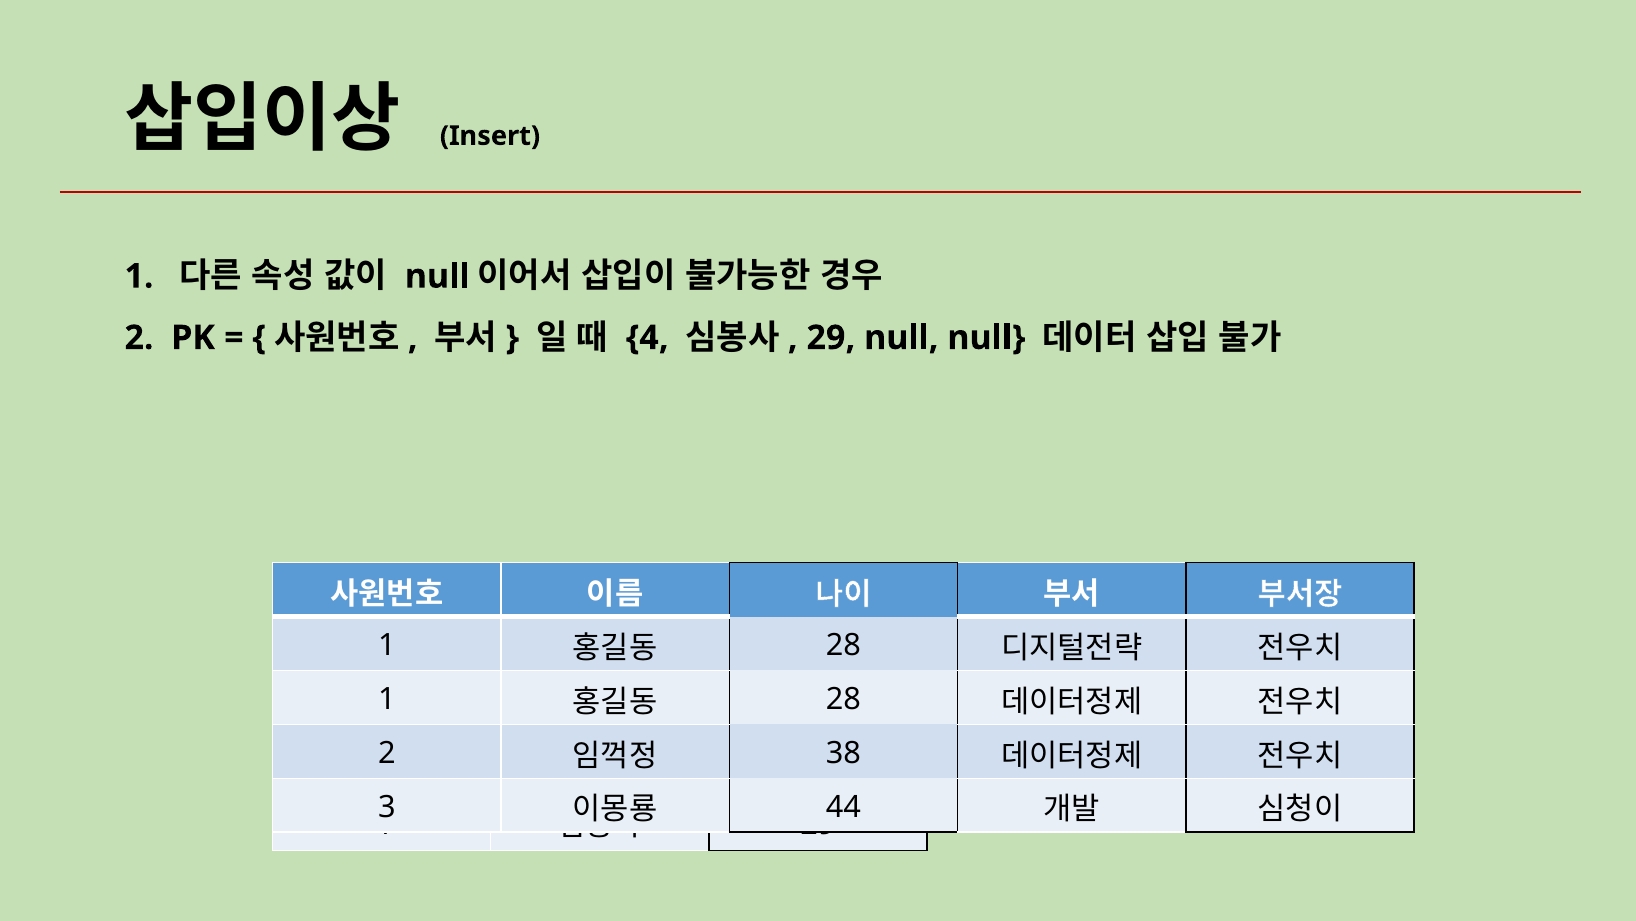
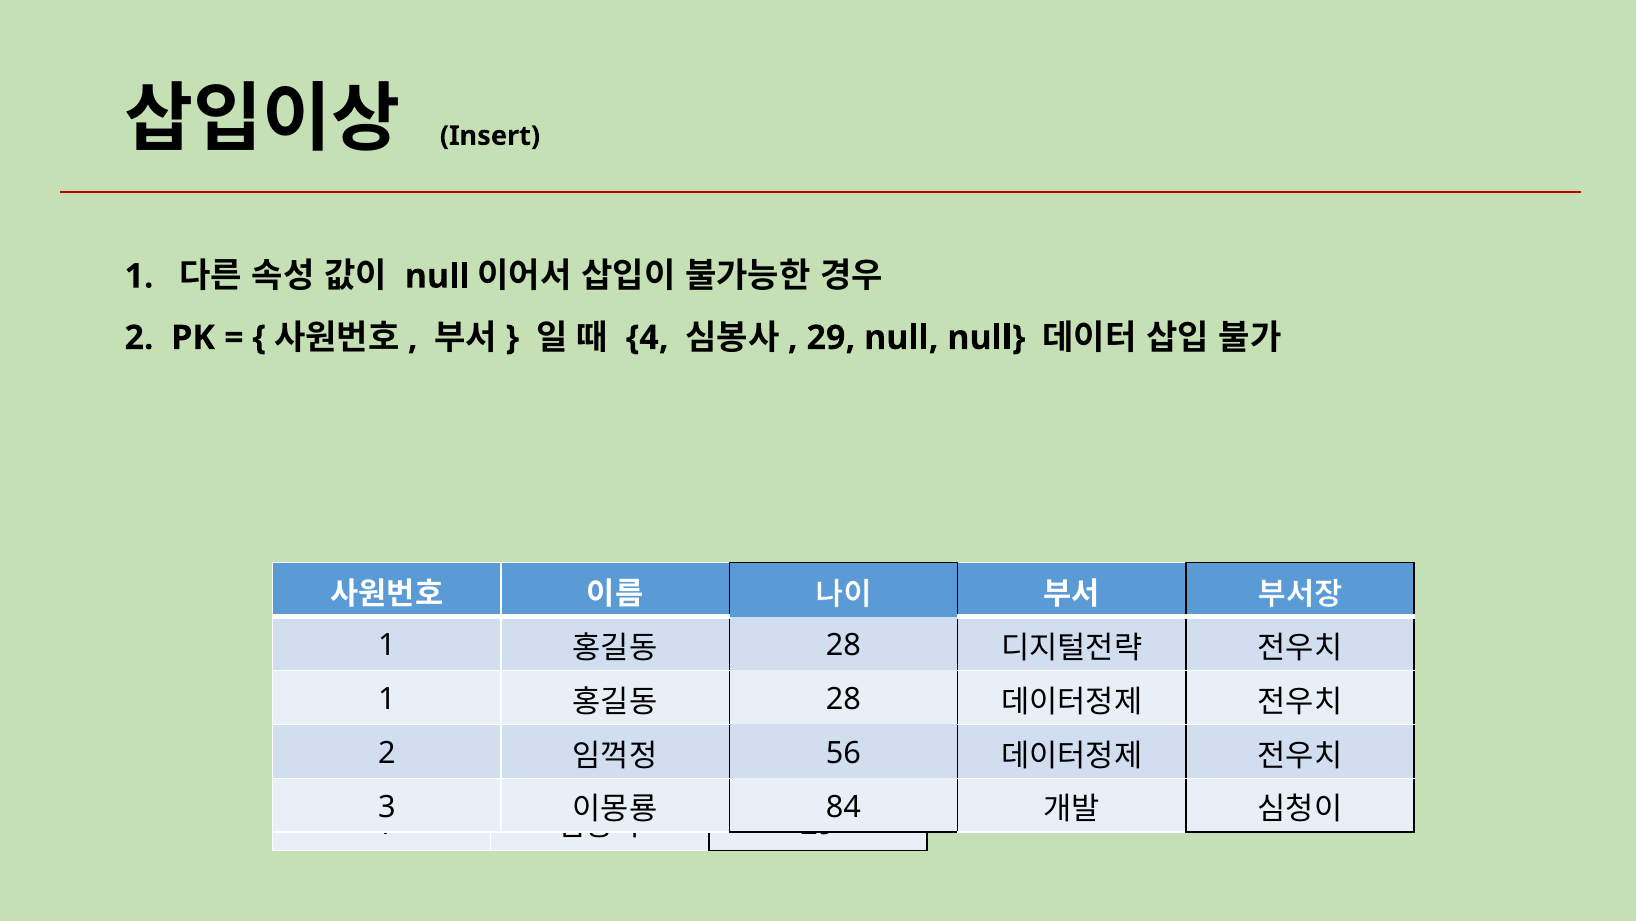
38: 38 -> 56 (843, 752)
44: 44 -> 84 (843, 806)
